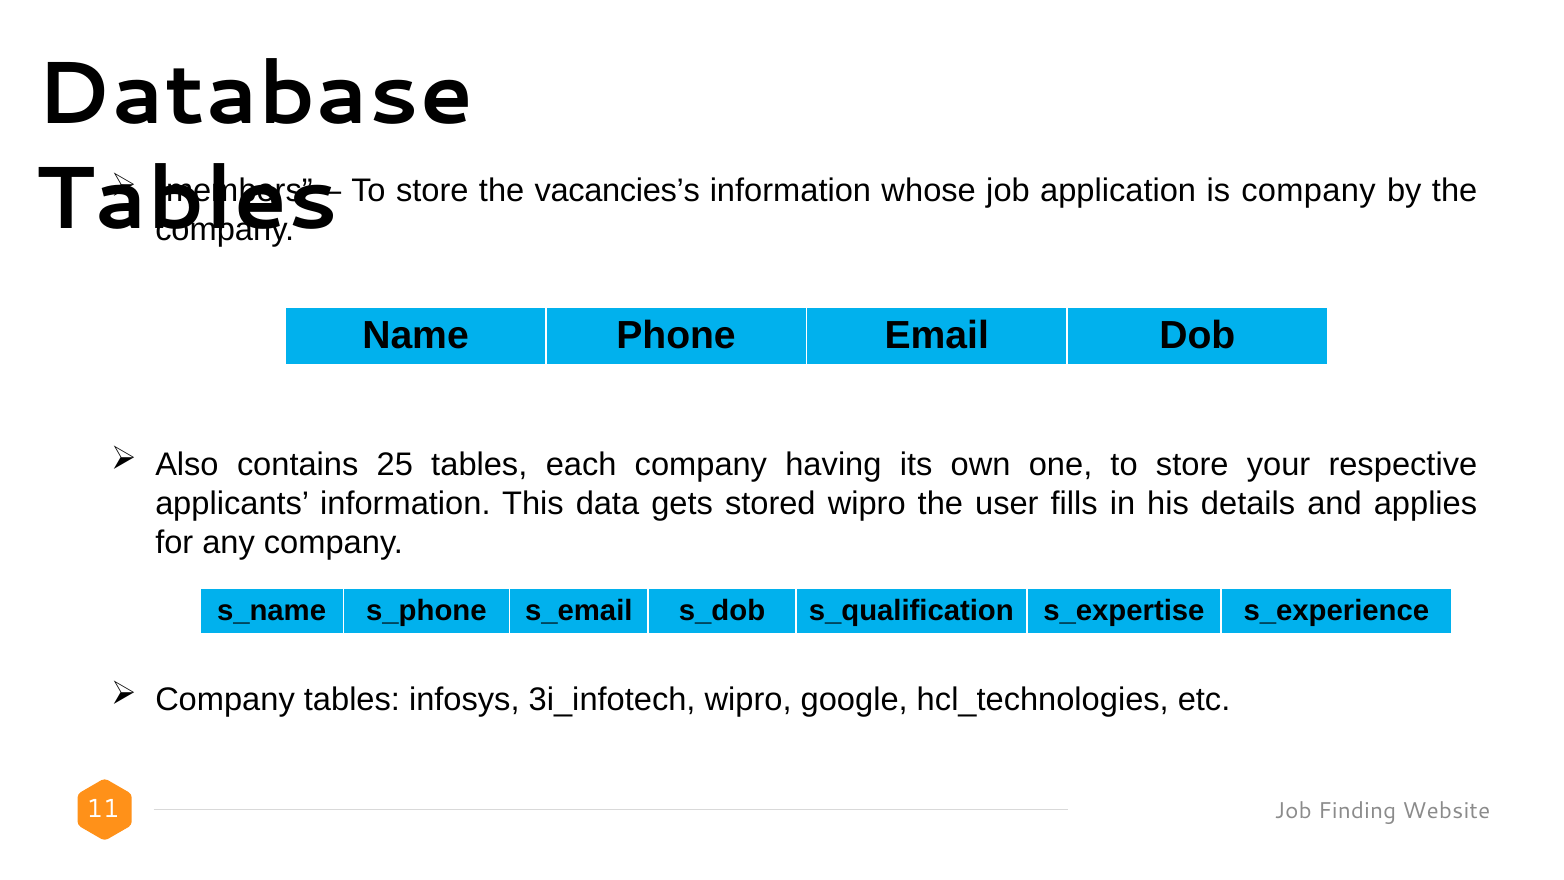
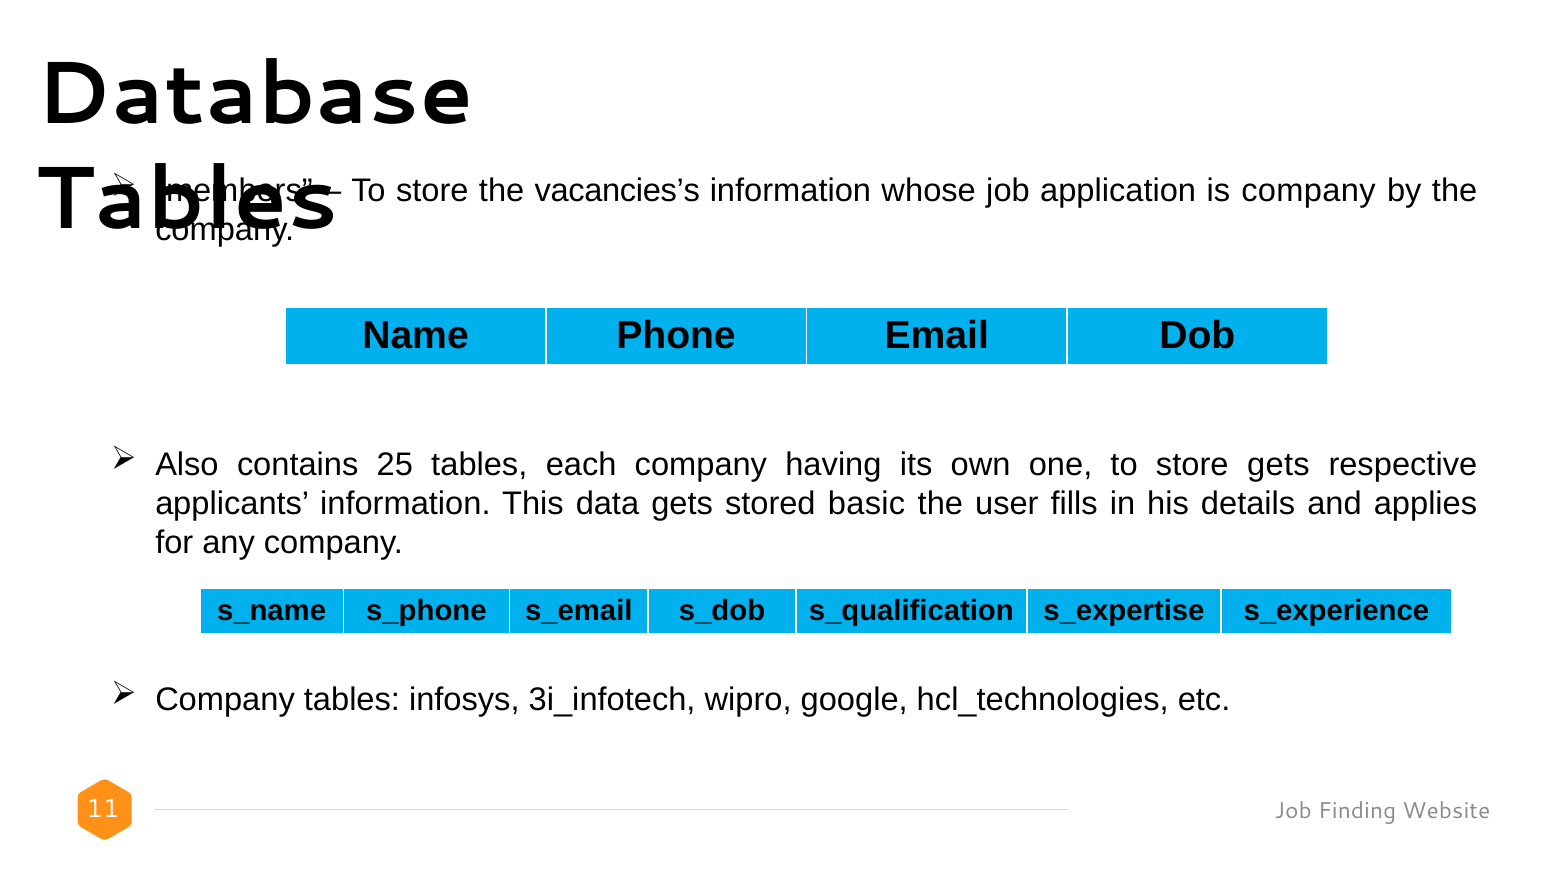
store your: your -> gets (1278, 464)
wipro: wipro -> basic (867, 504)
